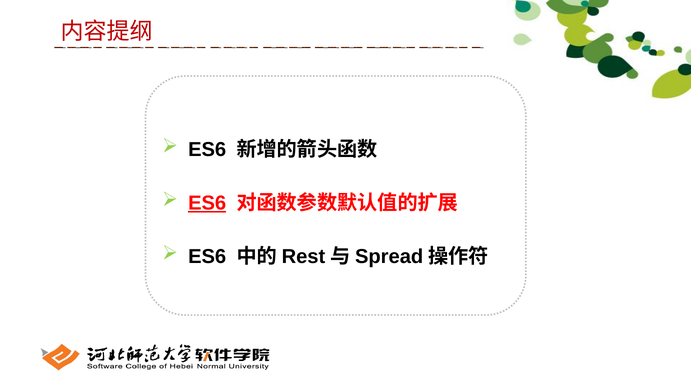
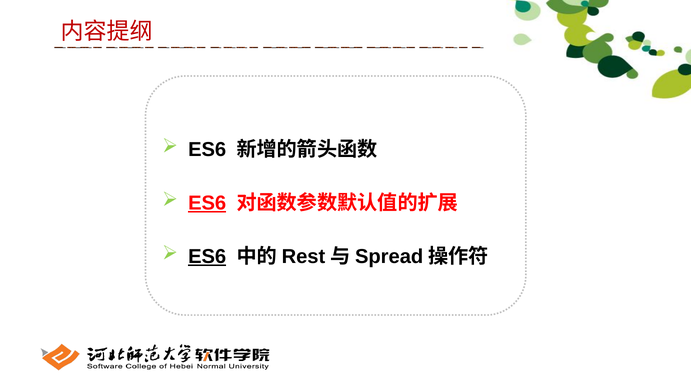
ES6 underline: none -> present (207, 256)
